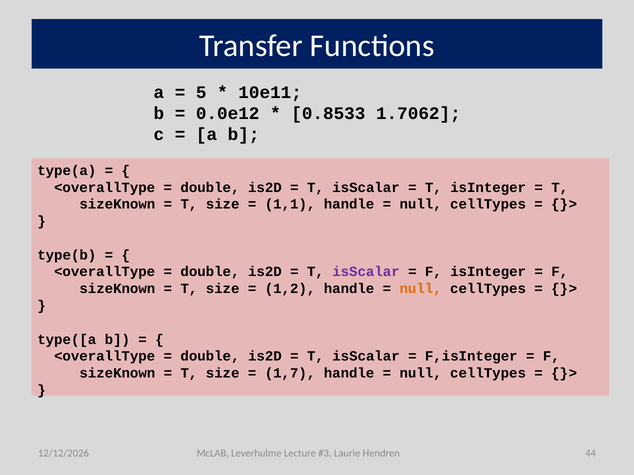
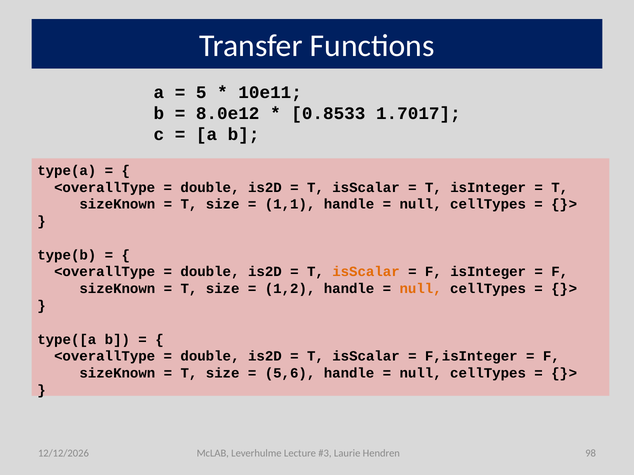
0.0e12: 0.0e12 -> 8.0e12 (228, 114)
1.7062: 1.7062 -> 1.7017 (418, 114)
isScalar colour: purple -> orange (366, 272)
1,7: 1,7 -> 5,6 (290, 374)
44: 44 -> 98 (591, 454)
